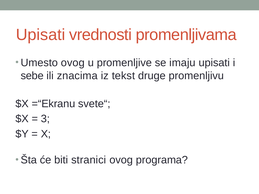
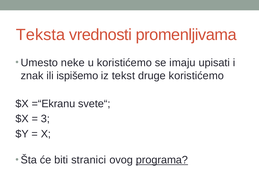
Upisati: Upisati -> Teksta (40, 35)
Umesto ovog: ovog -> neke (73, 63)
u promenljive: promenljive -> koristićemo (124, 63)
sebe: sebe -> znak (32, 76)
znacima: znacima -> ispišemo (77, 76)
druge promenljivu: promenljivu -> koristićemo (196, 76)
programa underline: none -> present (162, 160)
